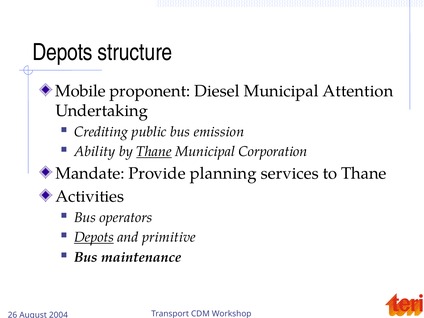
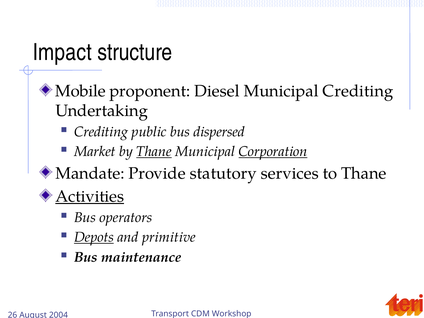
Depots: Depots -> Impact (62, 53)
Municipal Attention: Attention -> Crediting (358, 91)
emission: emission -> dispersed (219, 132)
Ability: Ability -> Market (95, 152)
Corporation underline: none -> present (273, 152)
planning: planning -> statutory (223, 173)
Activities underline: none -> present (90, 196)
